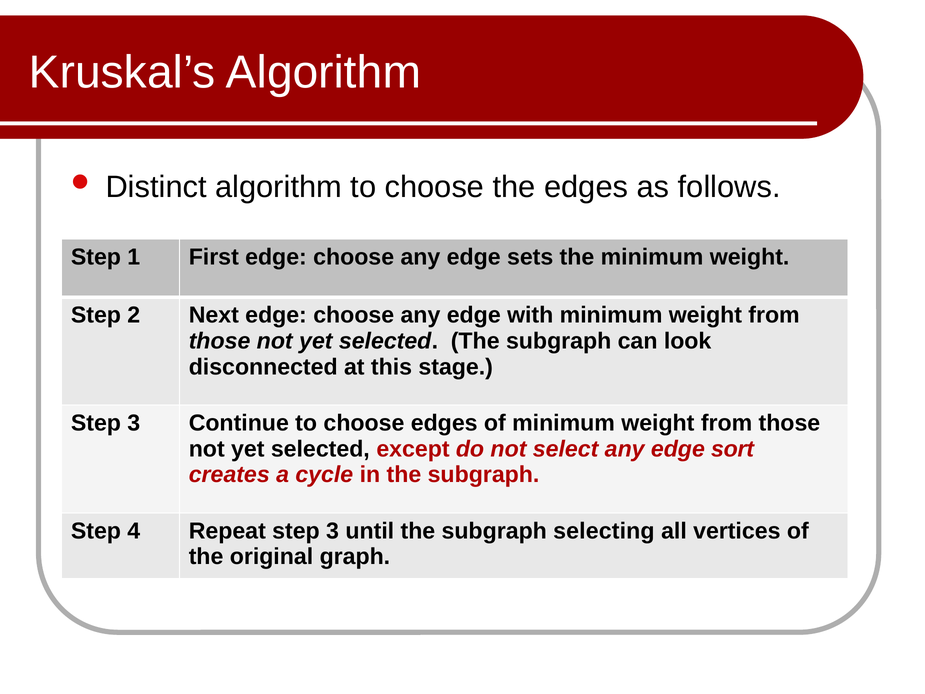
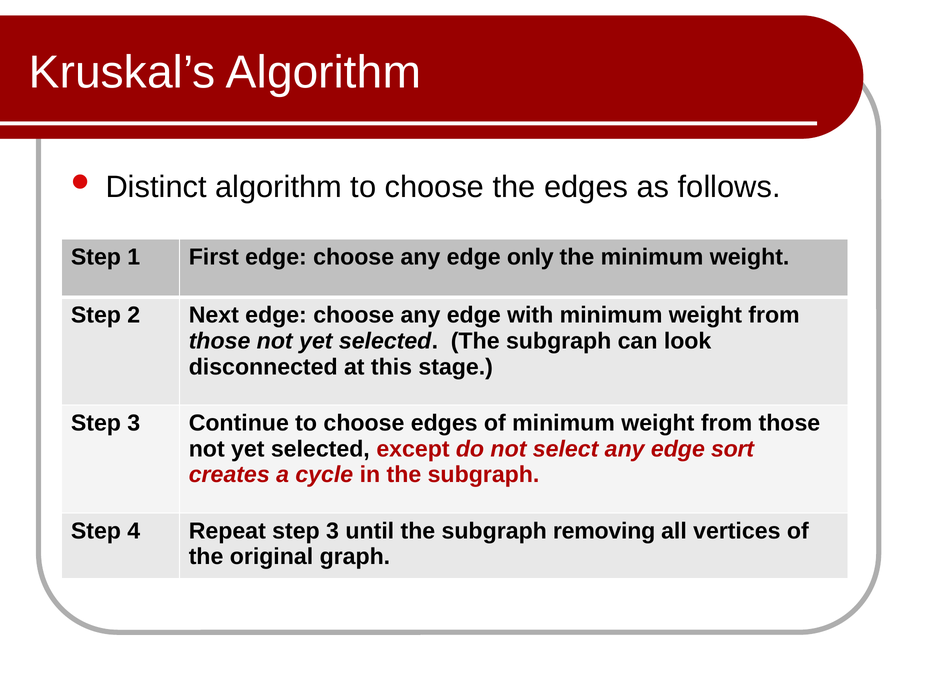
sets: sets -> only (530, 257)
selecting: selecting -> removing (604, 531)
